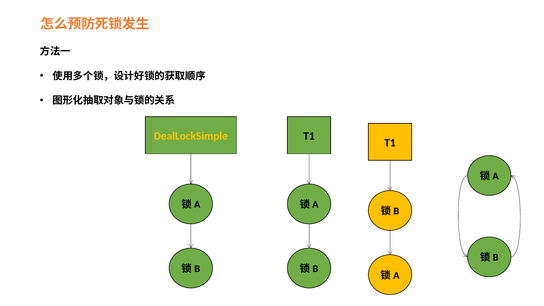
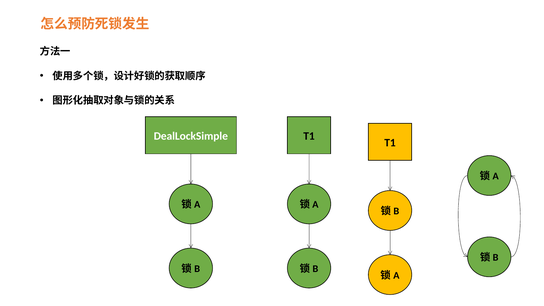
DealLockSimple colour: yellow -> white (191, 136)
